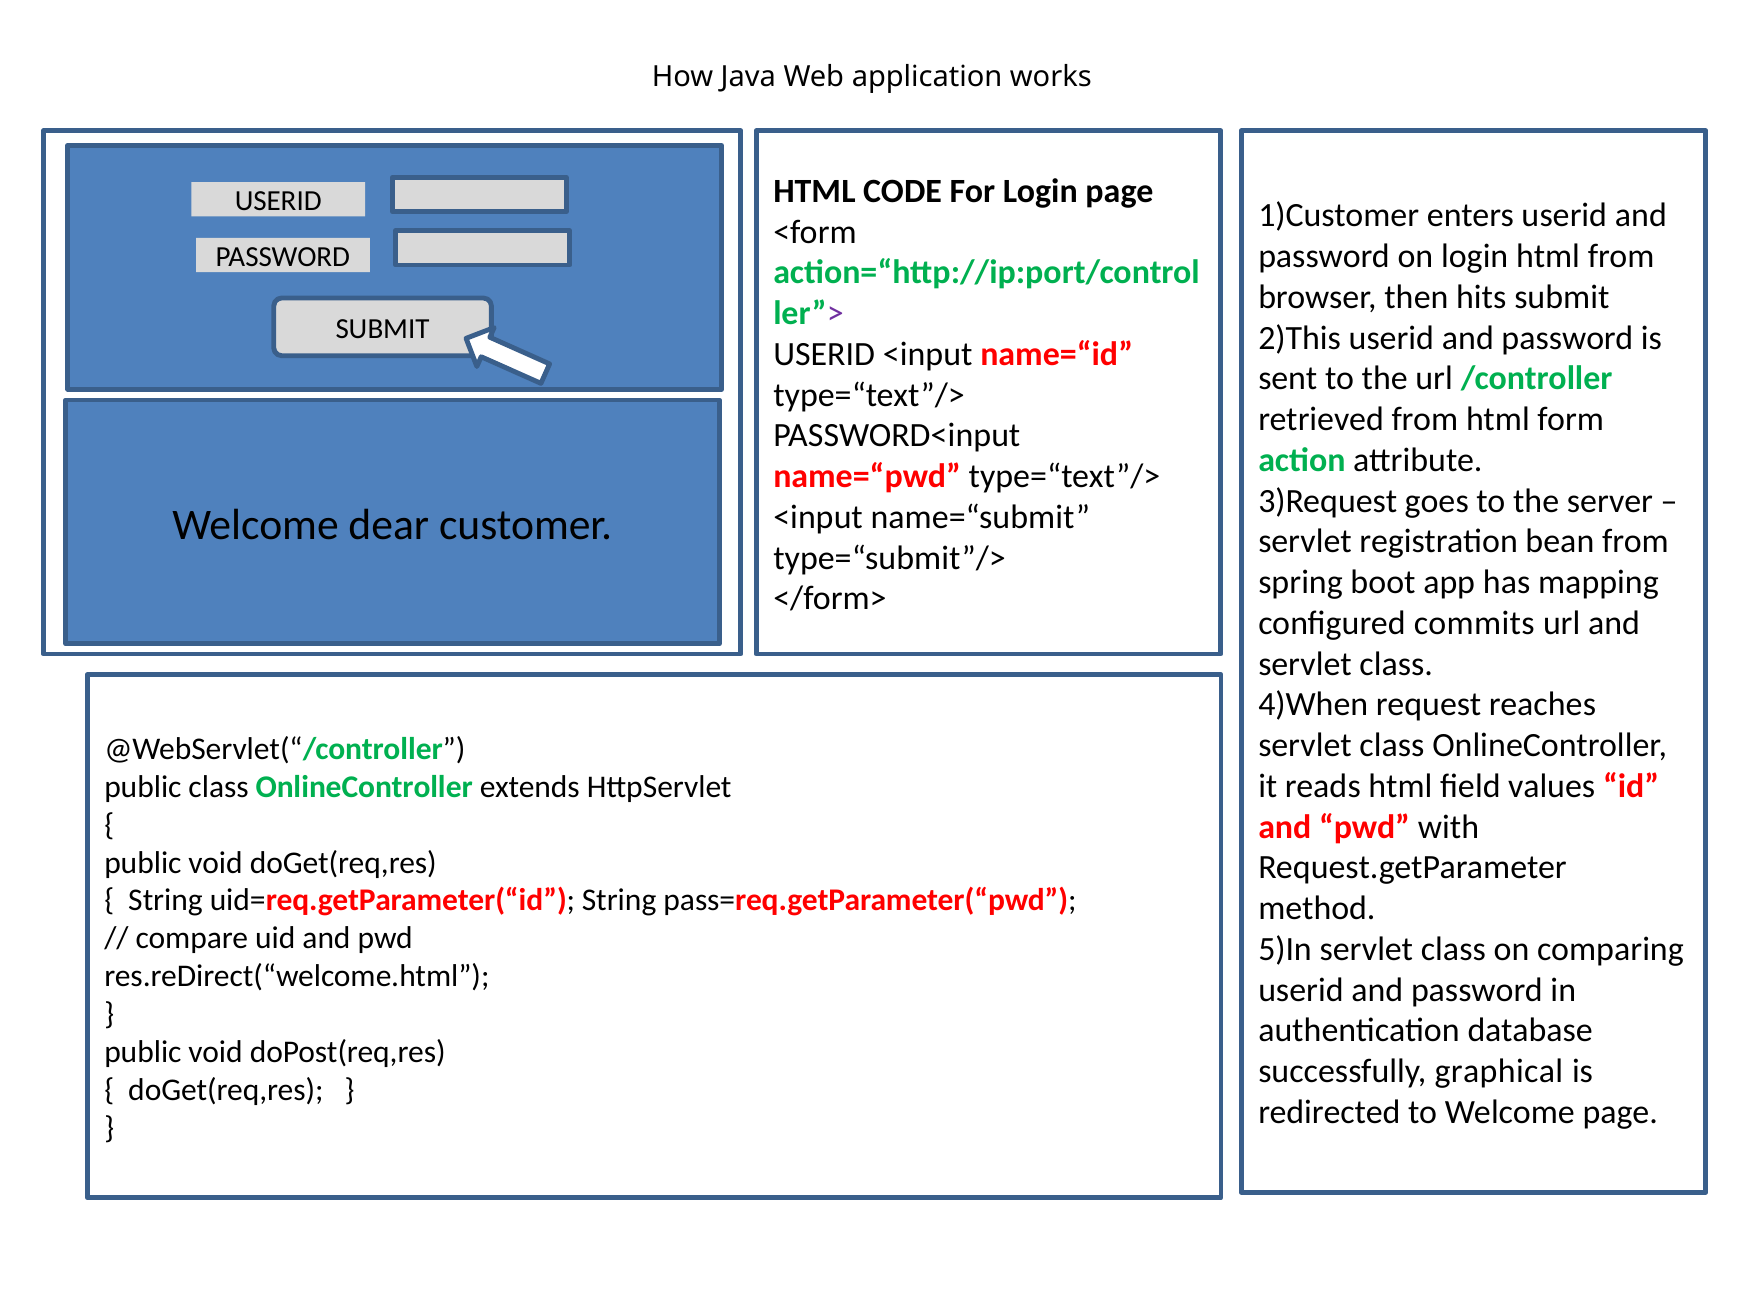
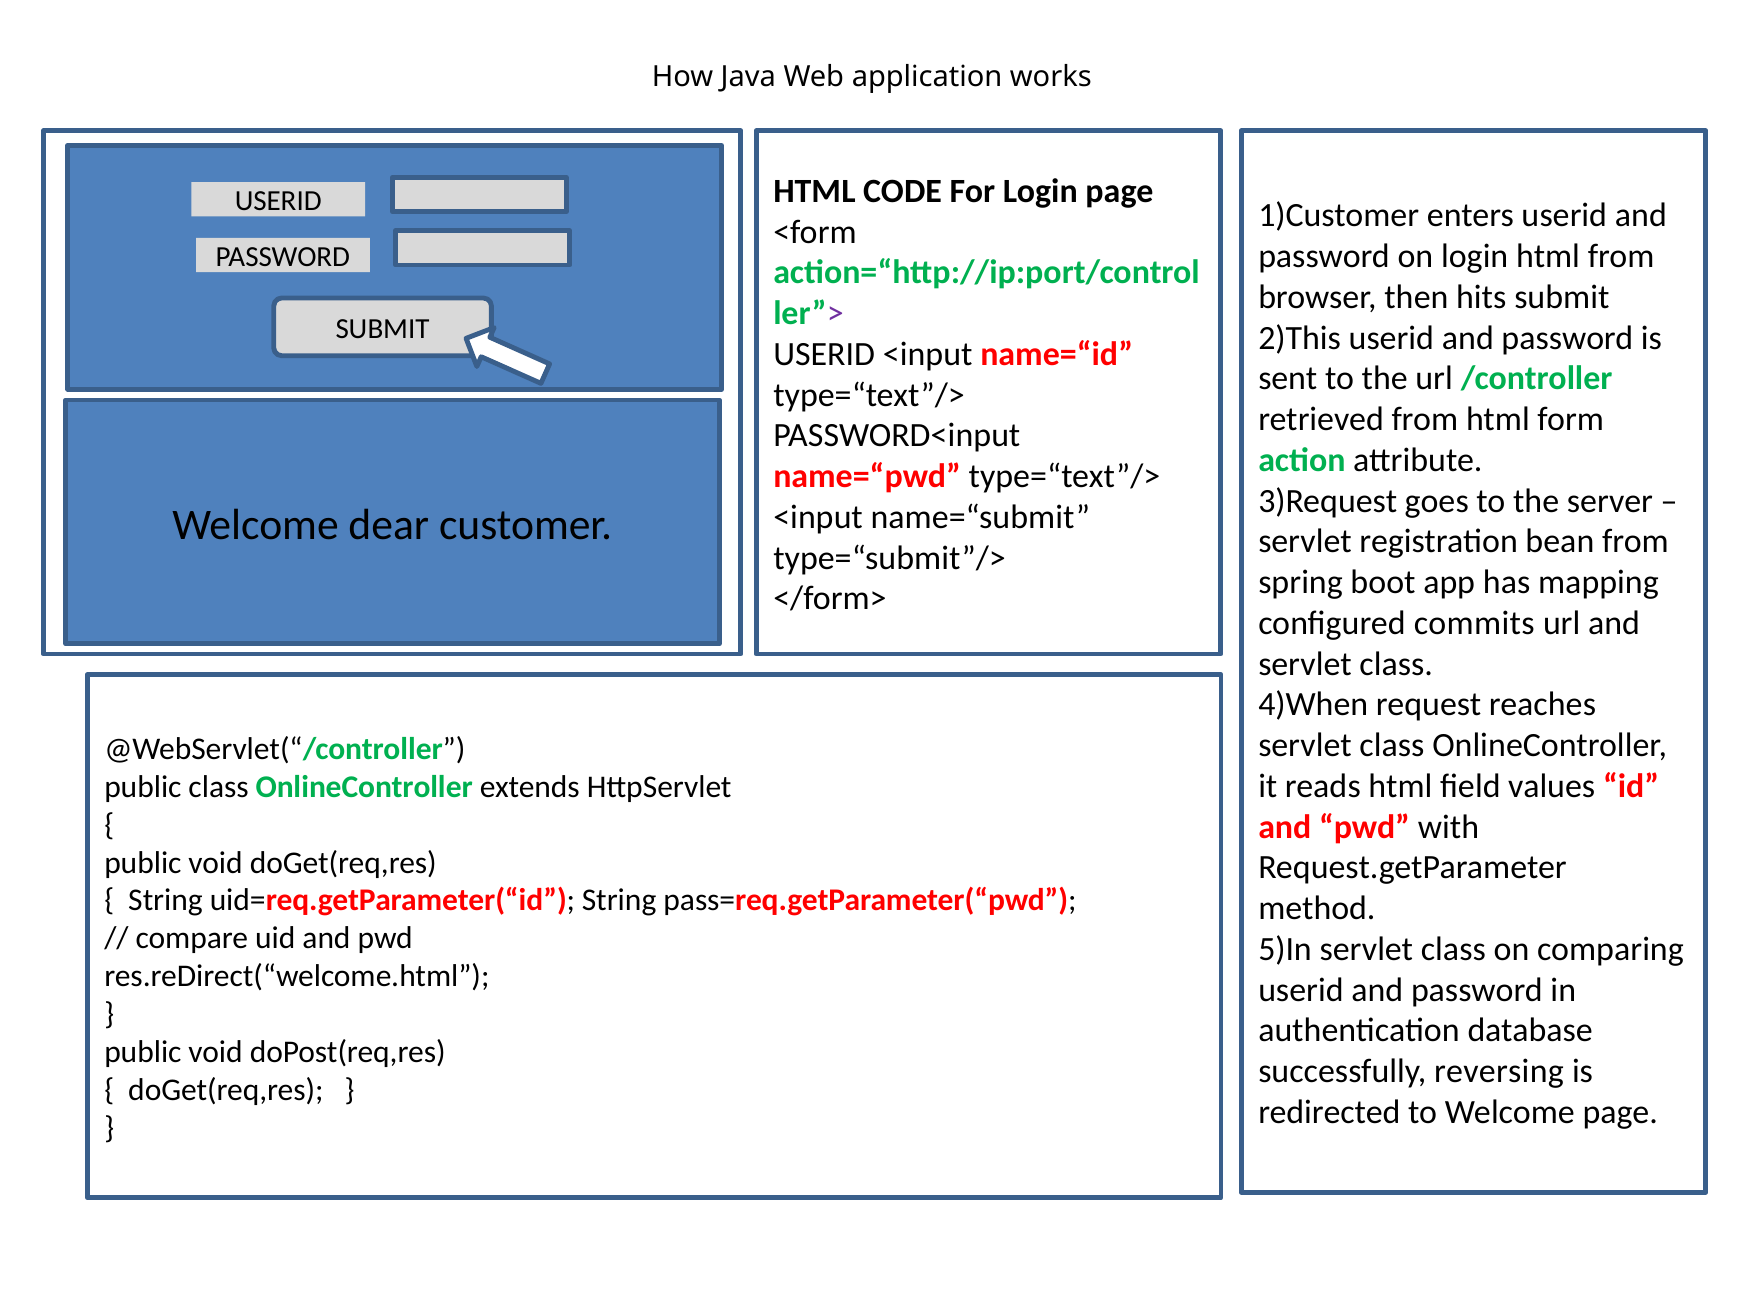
graphical: graphical -> reversing (1499, 1071)
